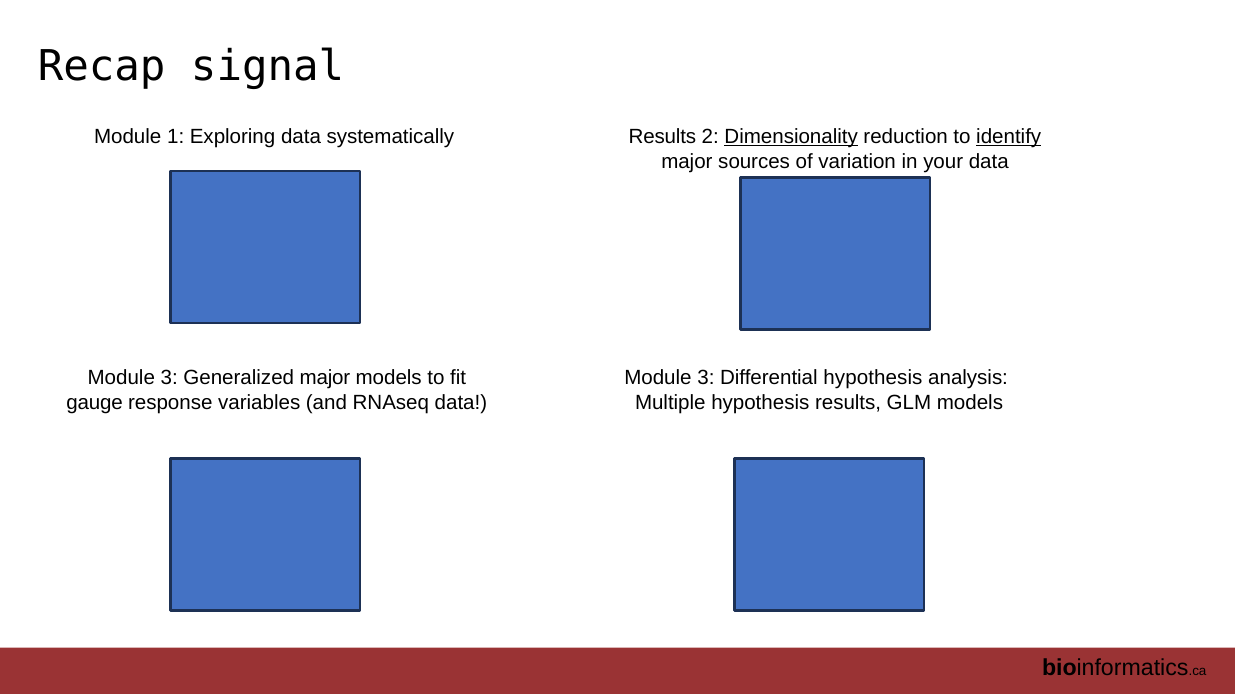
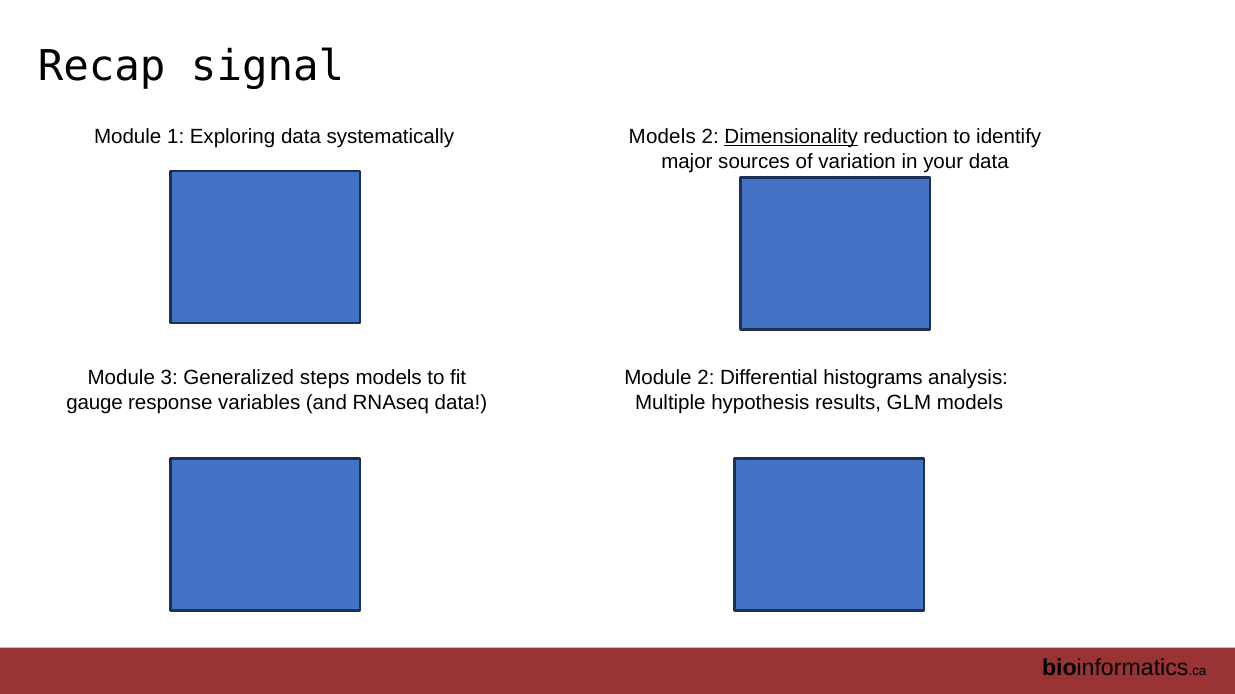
systematically Results: Results -> Models (662, 137)
identify underline: present -> none (1009, 137)
Generalized major: major -> steps (325, 379)
3: 3 -> 2 (706, 379)
Differential hypothesis: hypothesis -> histograms (873, 379)
